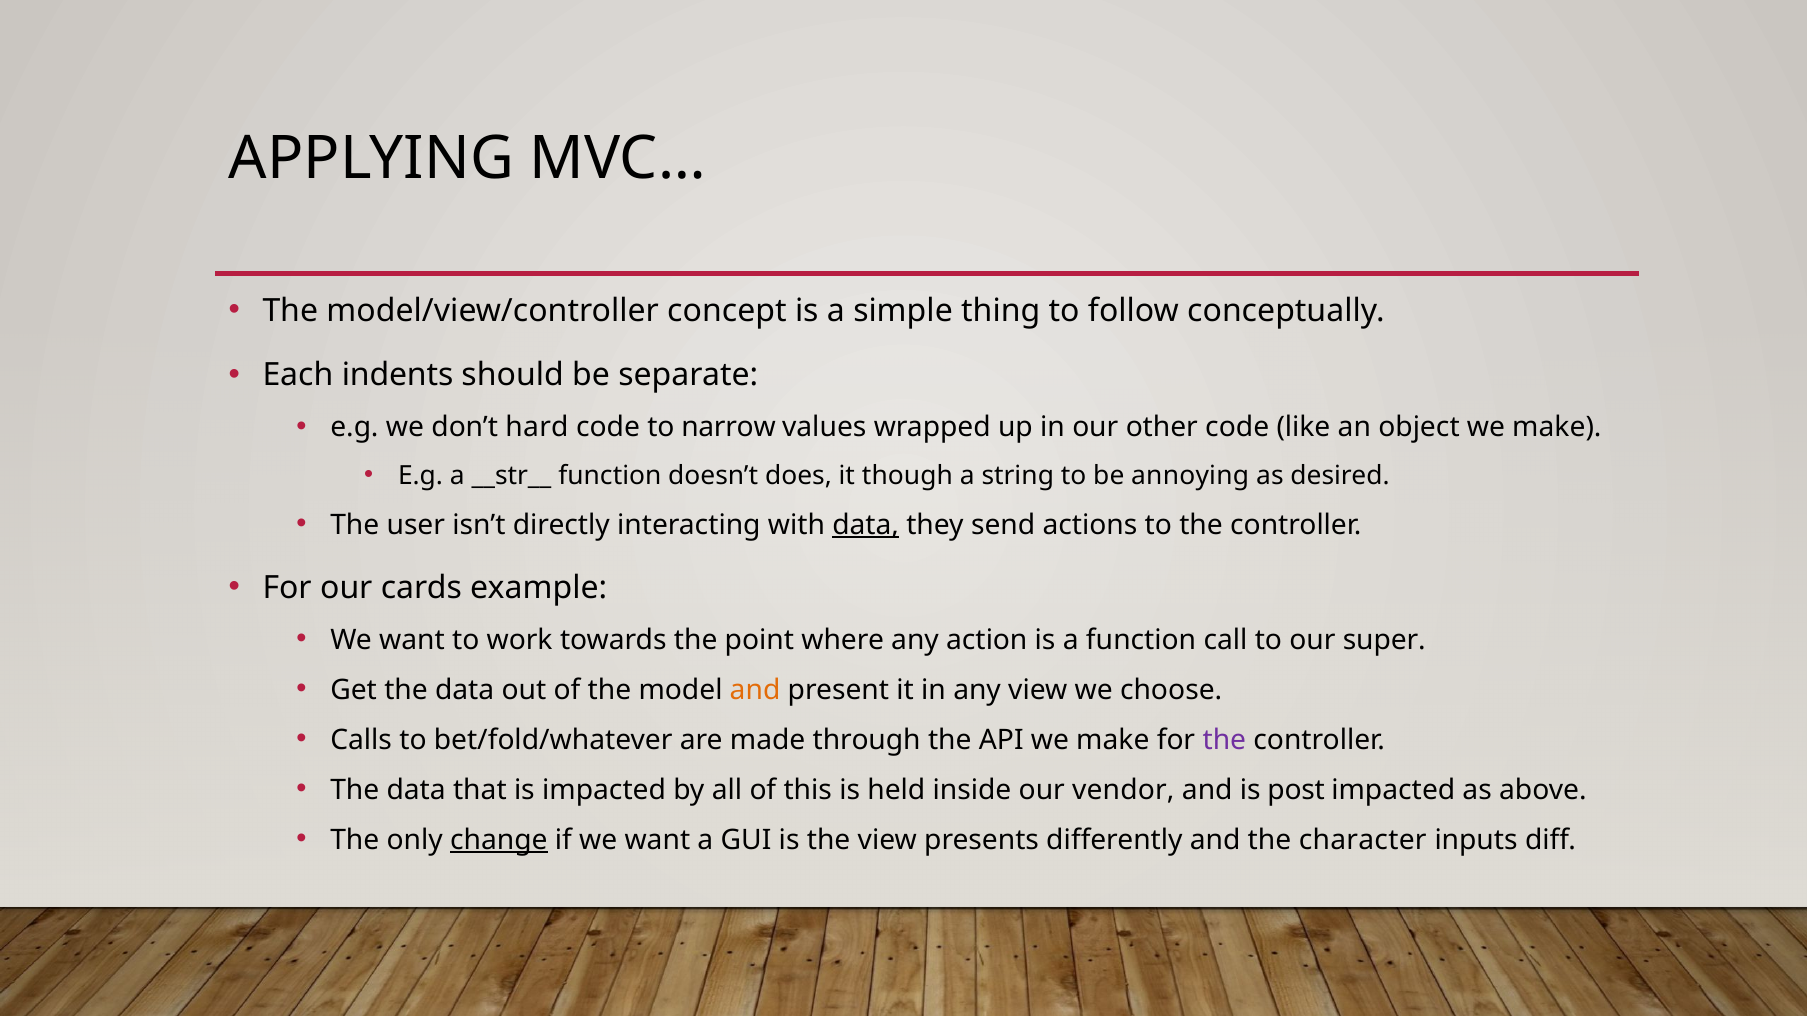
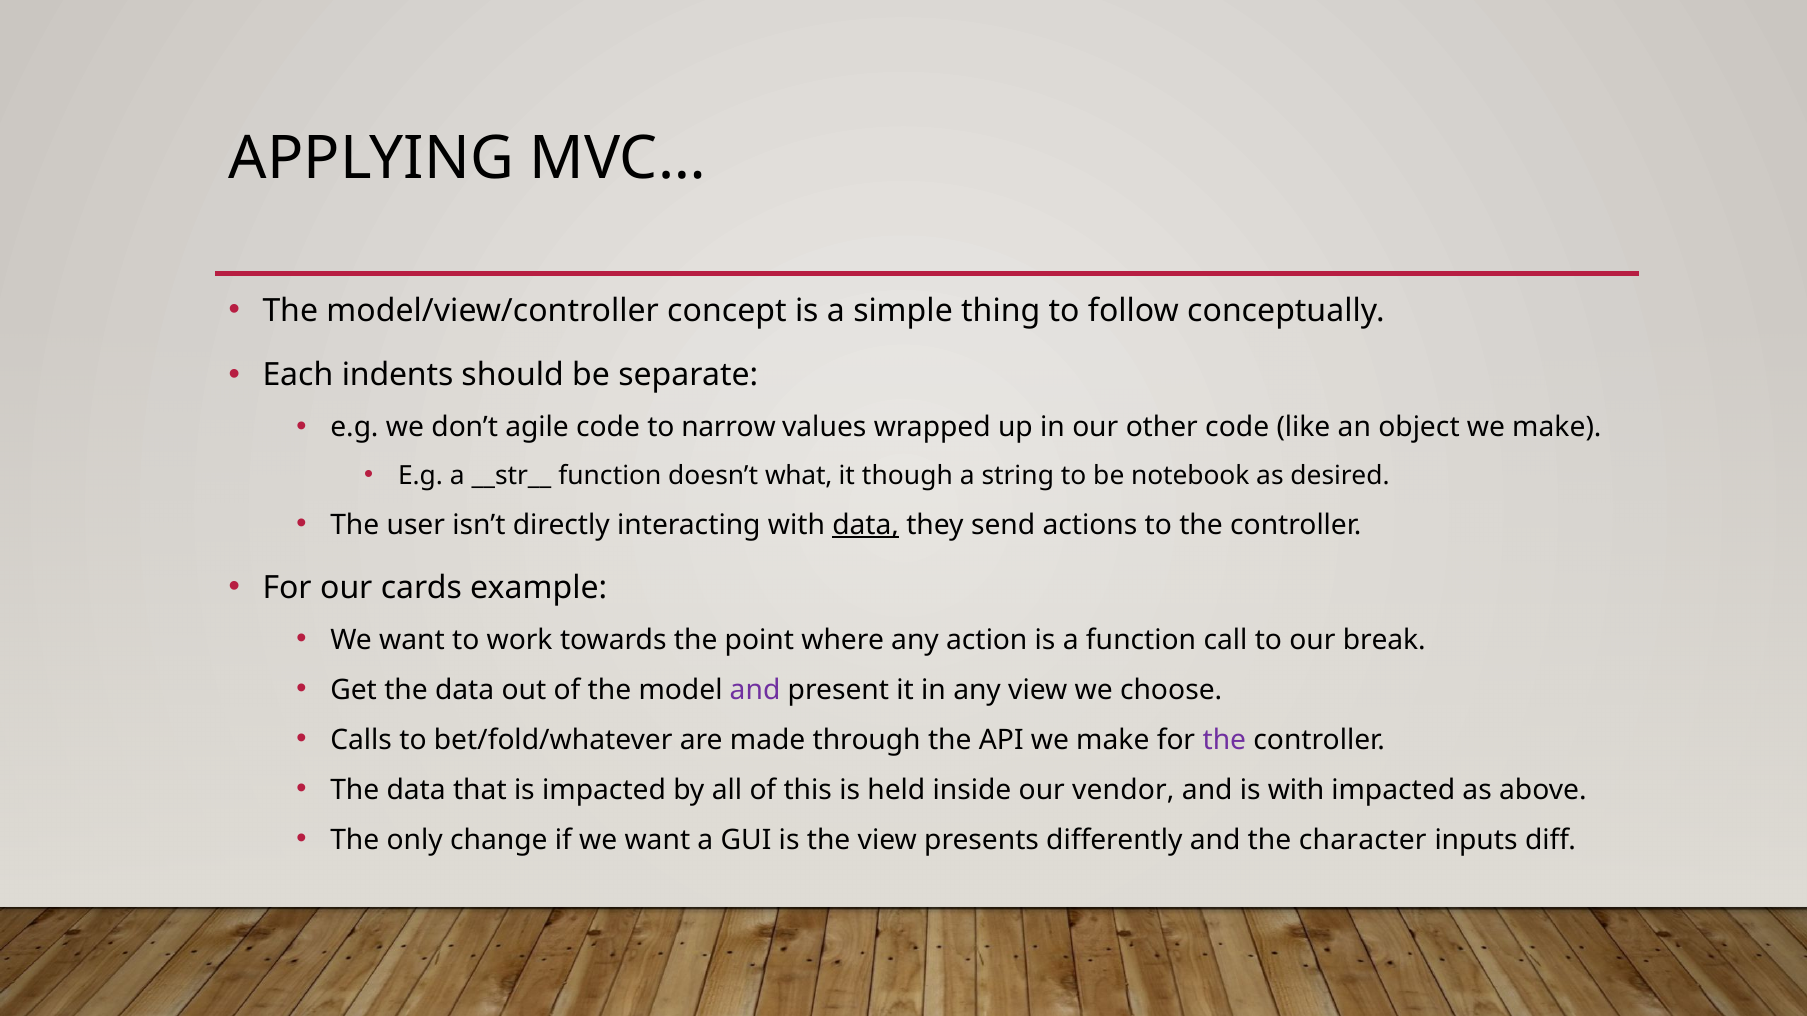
hard: hard -> agile (537, 428)
does: does -> what (799, 476)
annoying: annoying -> notebook (1190, 476)
super: super -> break (1384, 640)
and colour: orange -> purple (755, 690)
is post: post -> with (1296, 790)
change underline: present -> none (499, 840)
